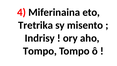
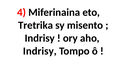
Tompo: Tompo -> Indrisy (40, 51)
